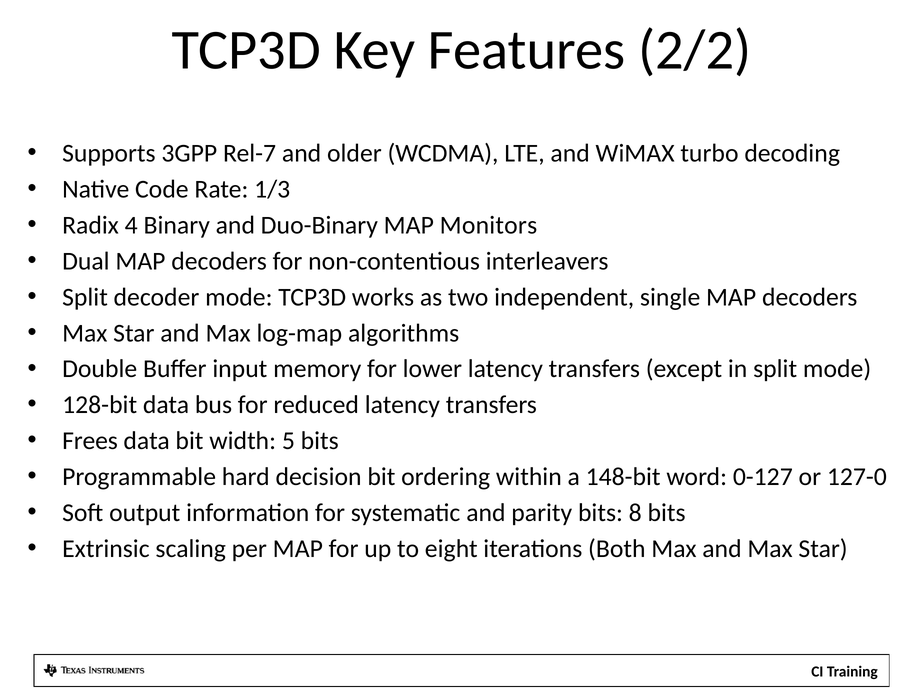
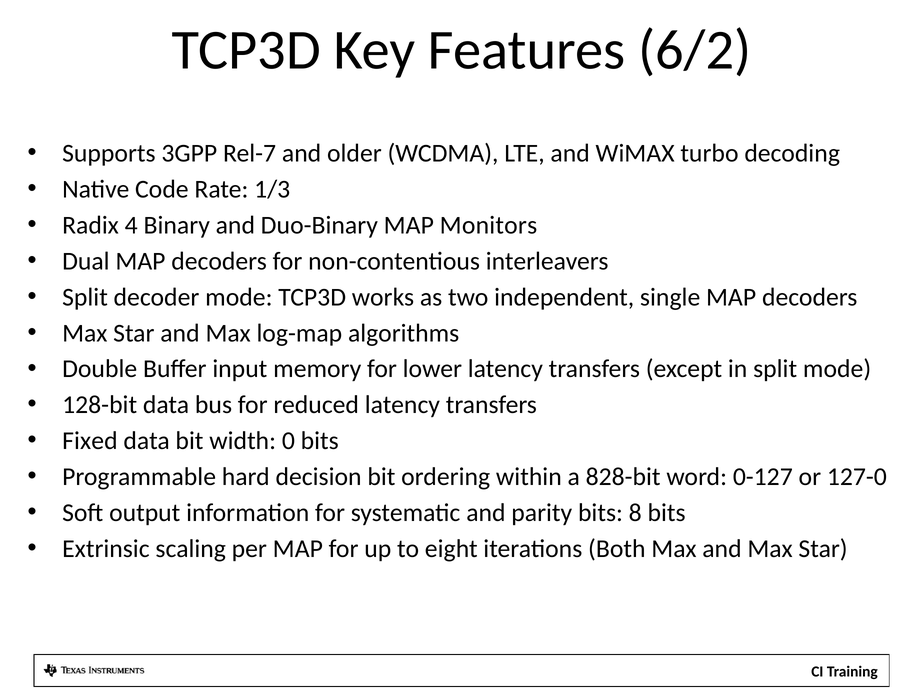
2/2: 2/2 -> 6/2 (695, 50)
Frees: Frees -> Fixed (90, 441)
5: 5 -> 0 (288, 441)
148-bit: 148-bit -> 828-bit (623, 477)
